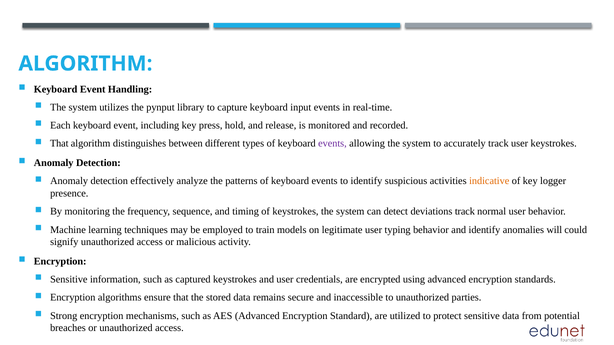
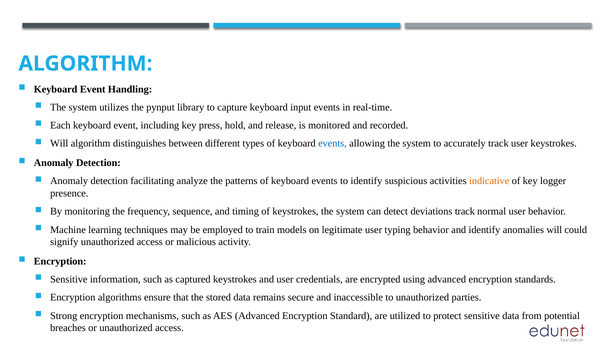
That: That -> Will (59, 144)
events colour: purple -> blue (332, 144)
effectively: effectively -> facilitating (152, 181)
